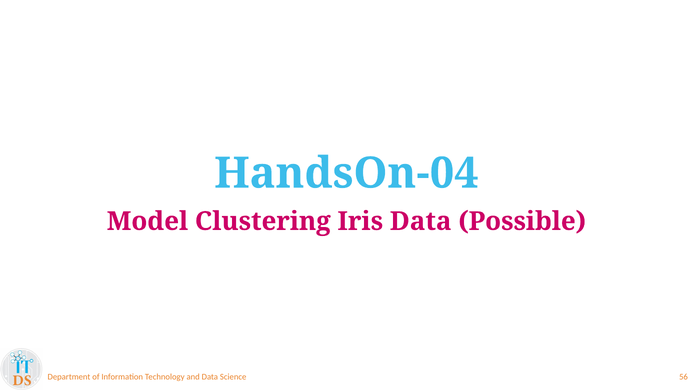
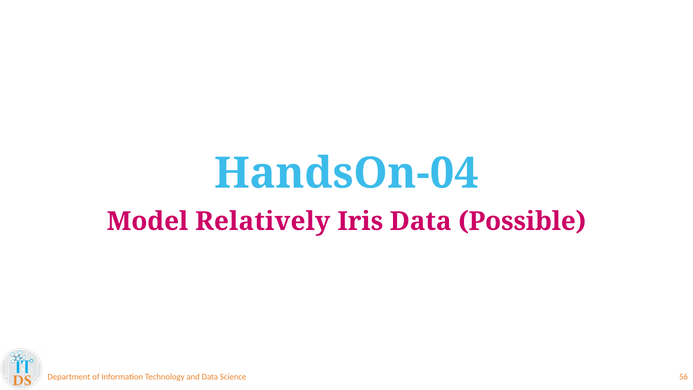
Clustering: Clustering -> Relatively (263, 221)
